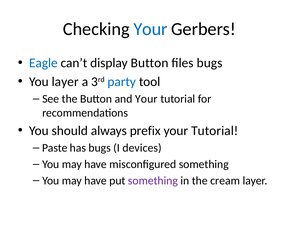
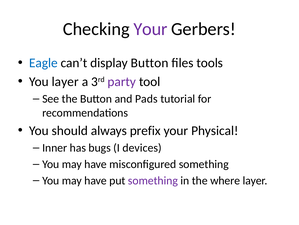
Your colour: blue -> purple (150, 29)
files bugs: bugs -> tools (210, 63)
party colour: blue -> purple (122, 81)
and Your: Your -> Pads (146, 99)
Tutorial: Tutorial -> Physical (215, 130)
Paste: Paste -> Inner (55, 147)
cream: cream -> where (225, 180)
